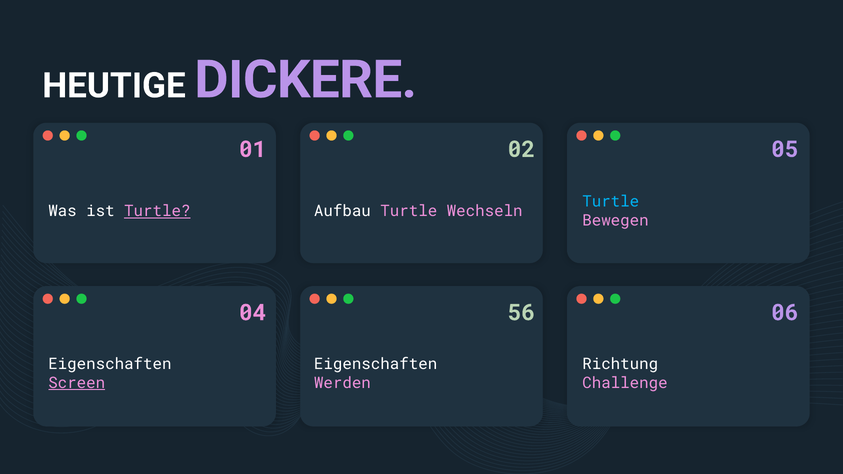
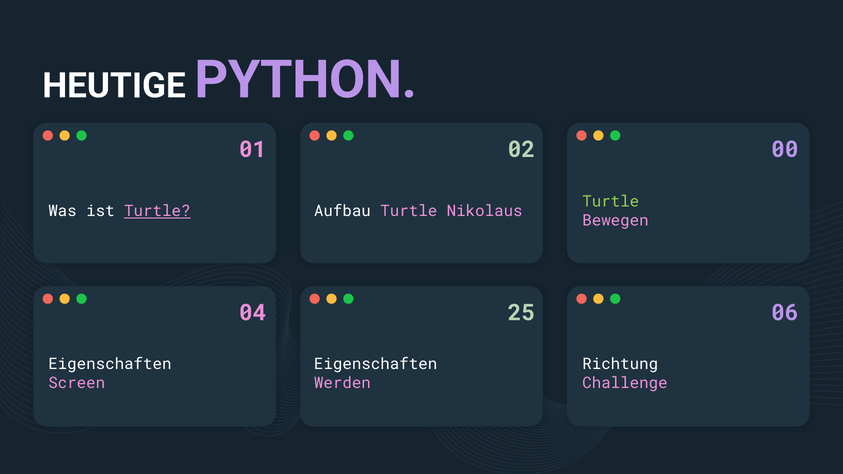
DICKERE: DICKERE -> PYTHON (306, 80)
05: 05 -> 00 (785, 149)
Turtle colour: light blue -> light green (611, 202)
Wechseln: Wechseln -> Nikolaus (485, 211)
56: 56 -> 25 (521, 313)
Screen underline: present -> none (77, 383)
